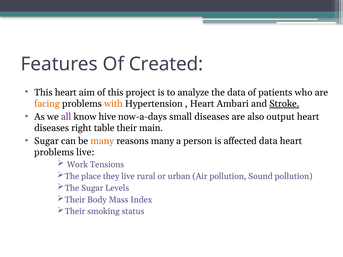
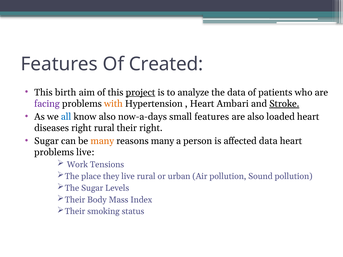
This heart: heart -> birth (66, 92)
project underline: none -> present (141, 92)
facing colour: orange -> purple (47, 104)
all colour: purple -> blue (66, 117)
know hive: hive -> also (107, 117)
small diseases: diseases -> features (212, 117)
output: output -> loaded (281, 117)
right table: table -> rural (104, 128)
their main: main -> right (151, 128)
